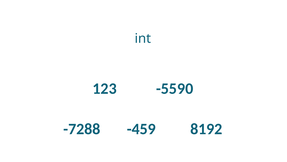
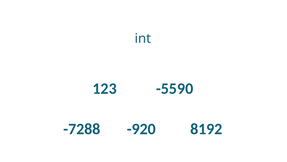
-459: -459 -> -920 (141, 129)
